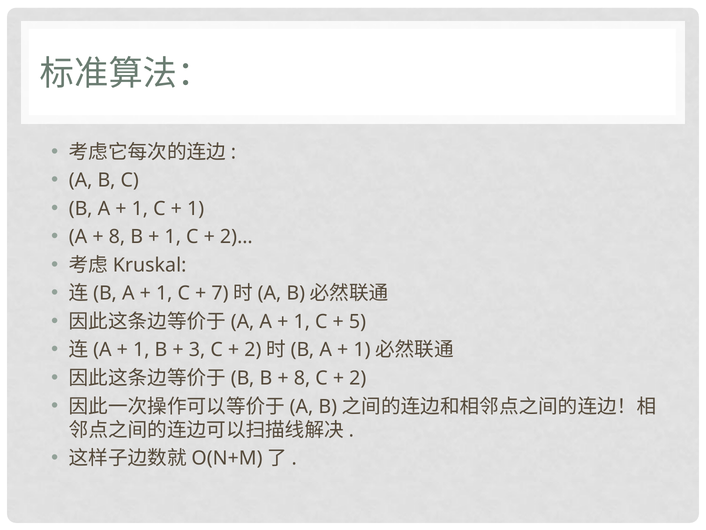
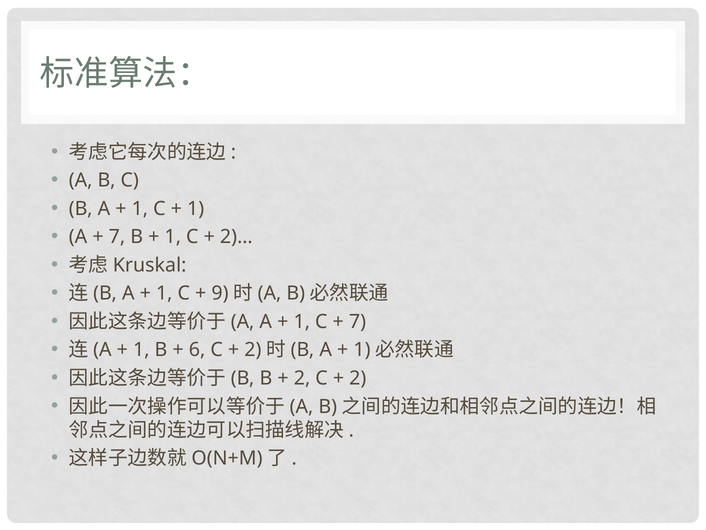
8: 8 -> 7 (117, 237)
7: 7 -> 9 (220, 293)
5: 5 -> 7 (358, 321)
3: 3 -> 6 (197, 350)
8: 8 -> 2 (302, 378)
